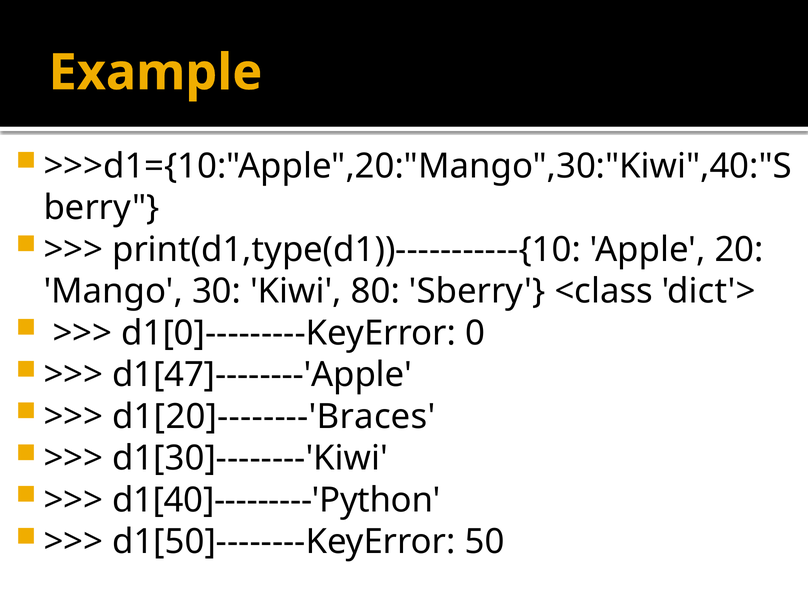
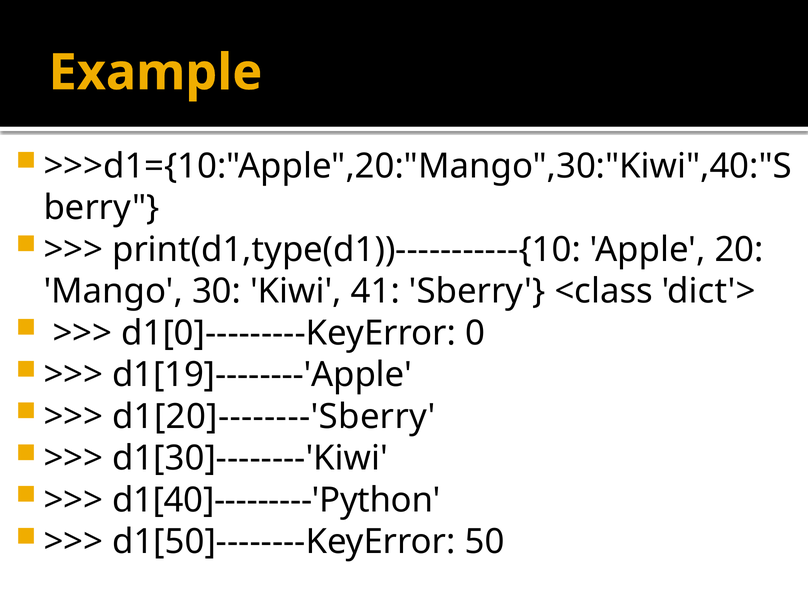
80: 80 -> 41 (375, 291)
d1[47]--------'Apple: d1[47]--------'Apple -> d1[19]--------'Apple (262, 375)
d1[20]--------'Braces: d1[20]--------'Braces -> d1[20]--------'Sberry (274, 417)
